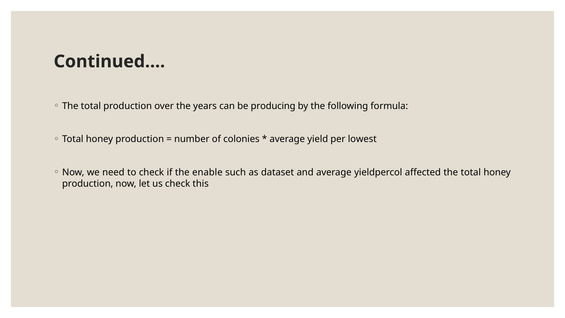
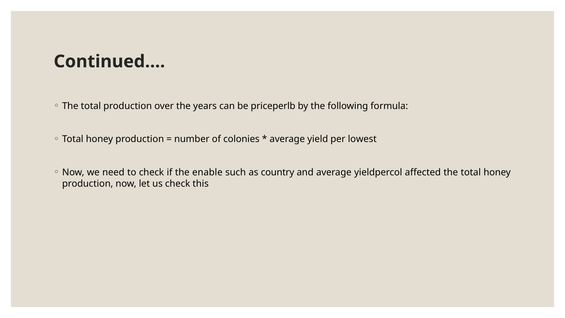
producing: producing -> priceperlb (273, 106)
dataset: dataset -> country (278, 172)
